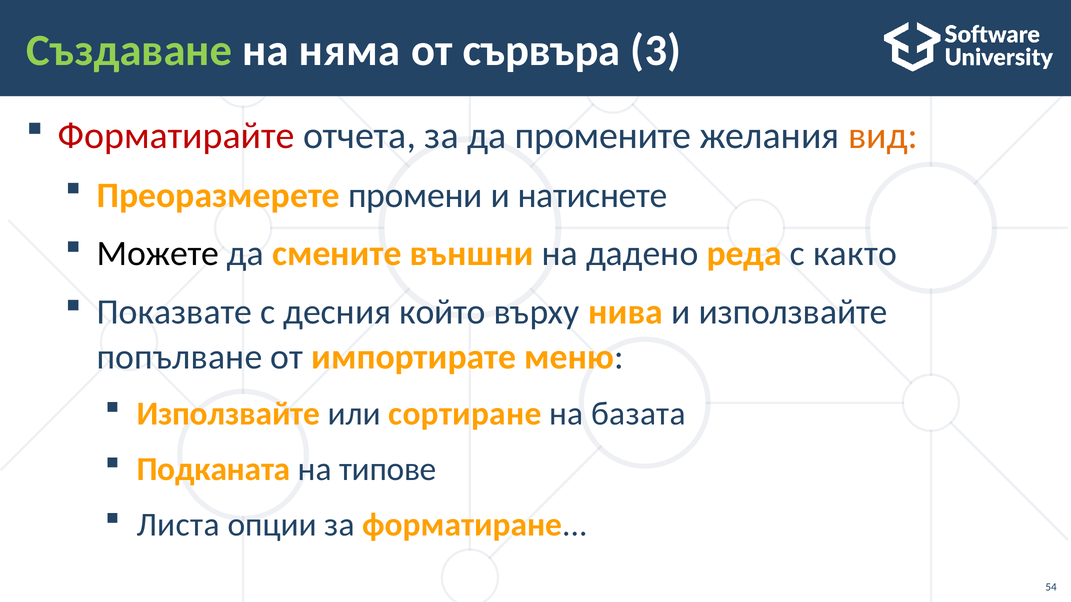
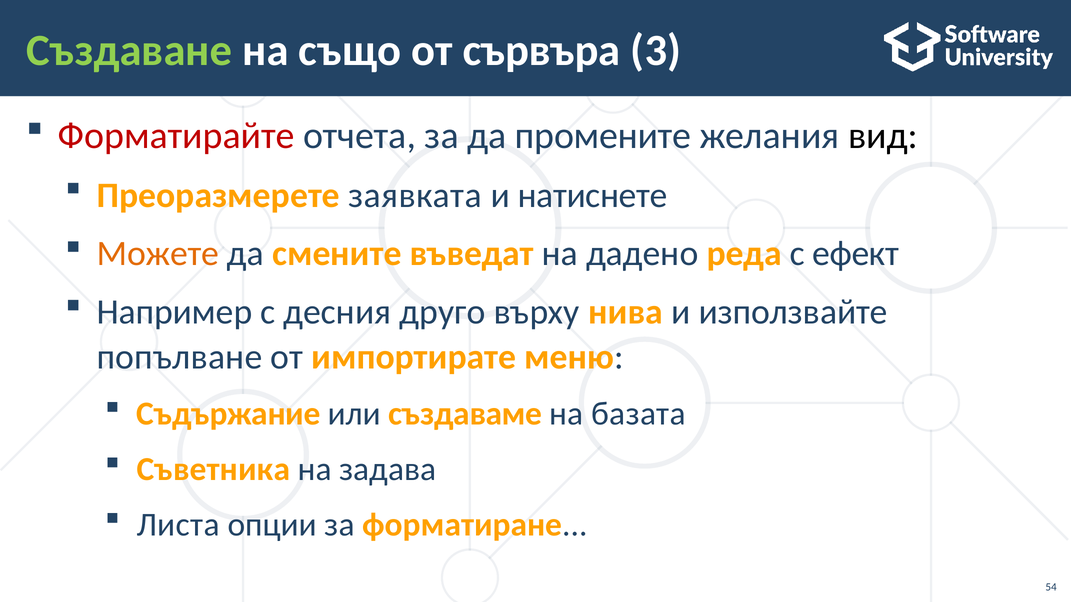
няма: няма -> също (350, 51)
вид colour: orange -> black (883, 136)
промени: промени -> заявката (415, 195)
Можете colour: black -> orange (158, 254)
външни: външни -> въведат (472, 254)
както: както -> ефект (856, 254)
Показвате: Показвате -> Например (175, 312)
който: който -> друго (442, 312)
Използвайте: Използвайте -> Съдържание (228, 414)
сортиране: сортиране -> създаваме (465, 414)
Подканата: Подканата -> Съветника (213, 469)
типове: типове -> задава (388, 469)
